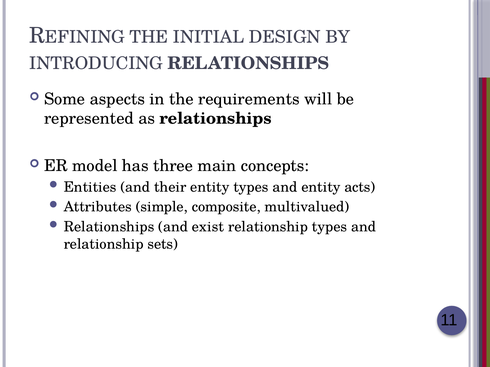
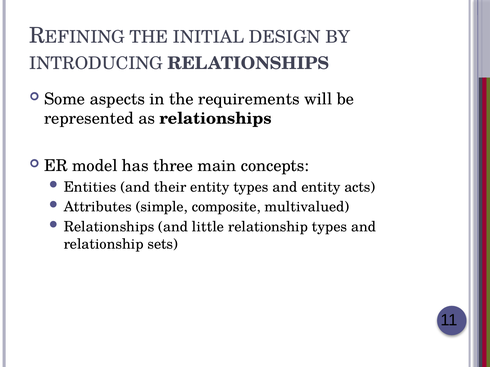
exist: exist -> little (208, 227)
